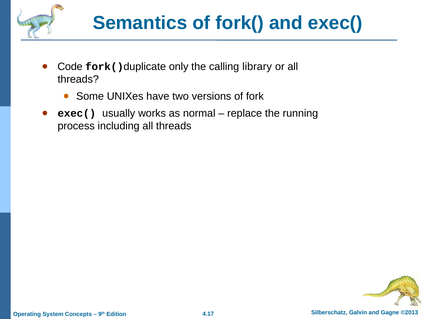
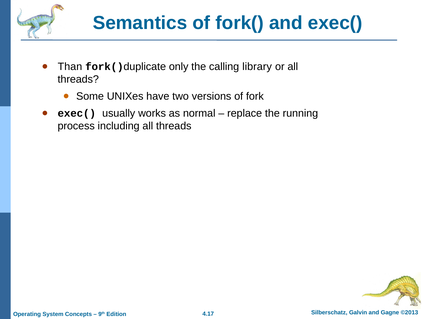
Code: Code -> Than (70, 67)
